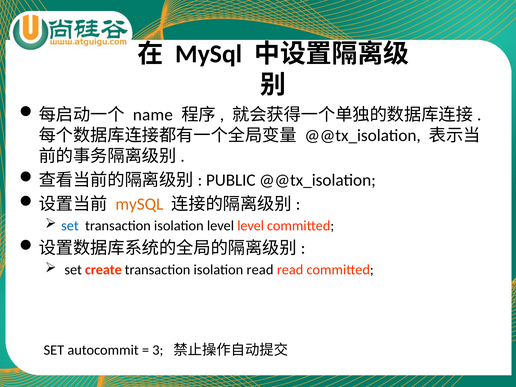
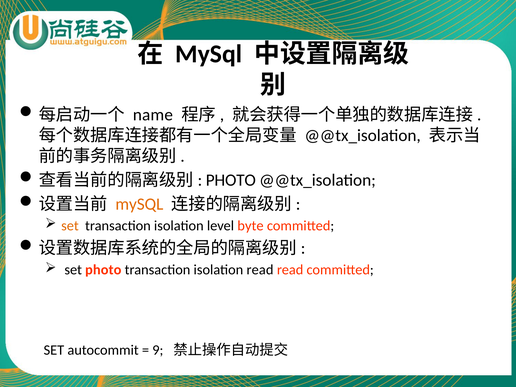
PUBLIC: PUBLIC -> PHOTO (231, 180)
set colour: blue -> orange (70, 226)
level level: level -> byte (251, 226)
set create: create -> photo (103, 270)
3: 3 -> 9 (158, 350)
